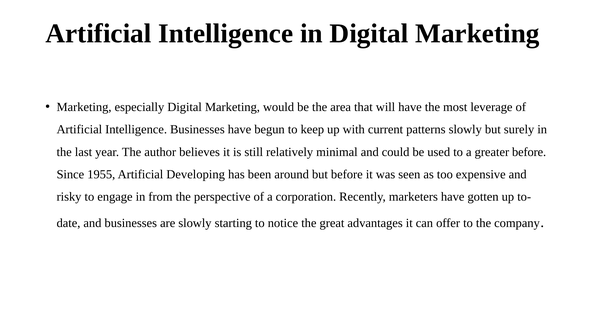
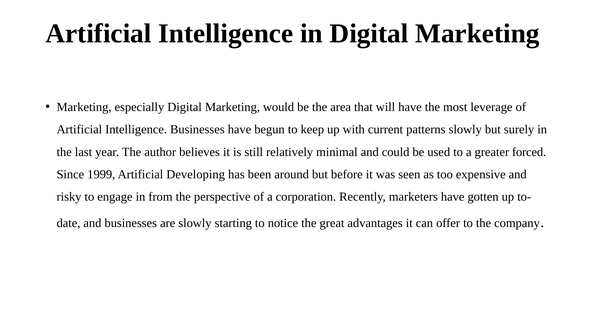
greater before: before -> forced (529, 152)
1955: 1955 -> 1999 (101, 174)
